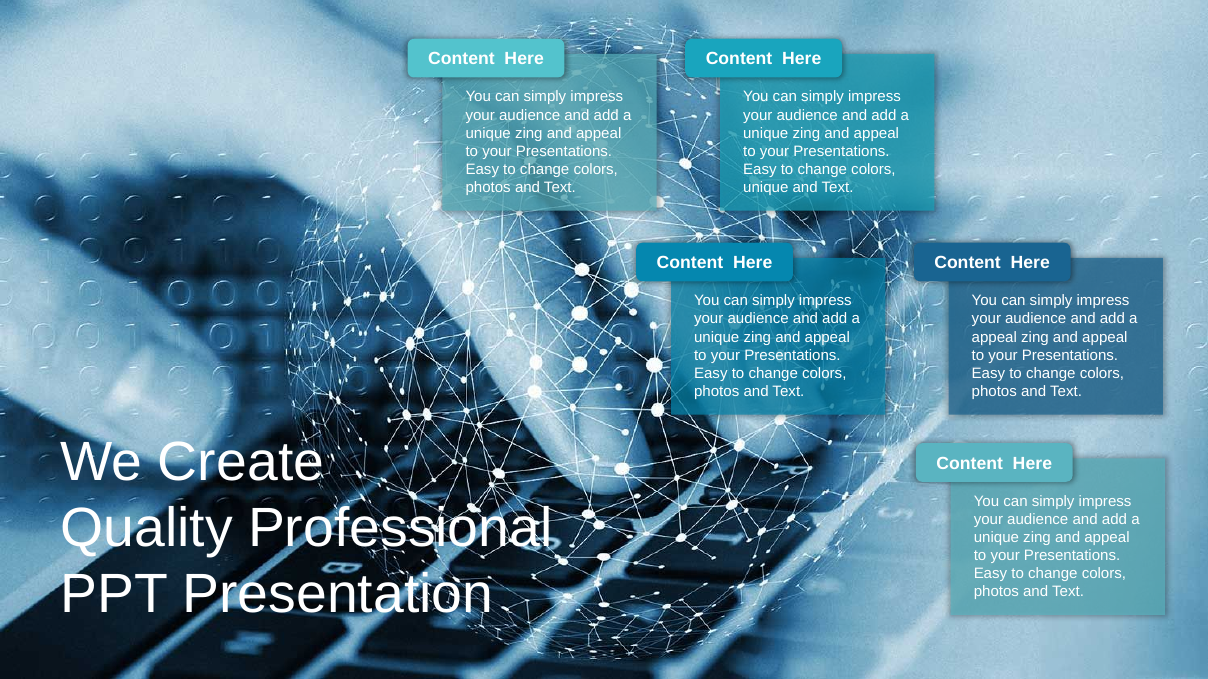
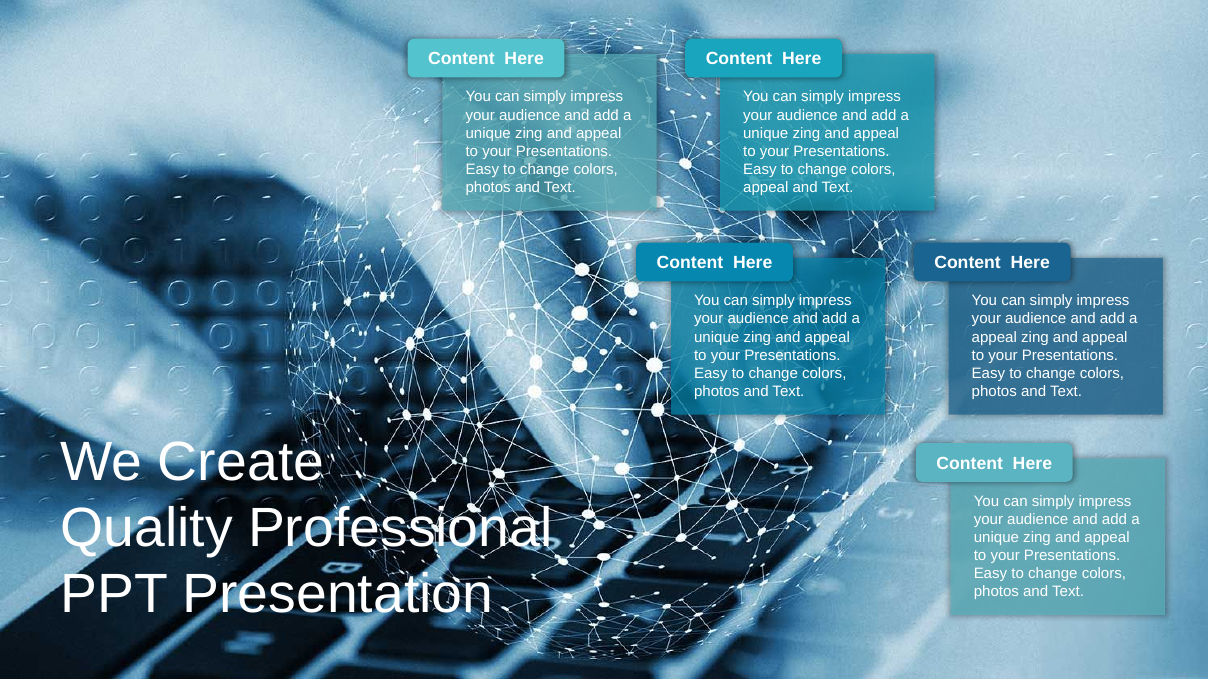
unique: unique -> appeal (766, 188)
